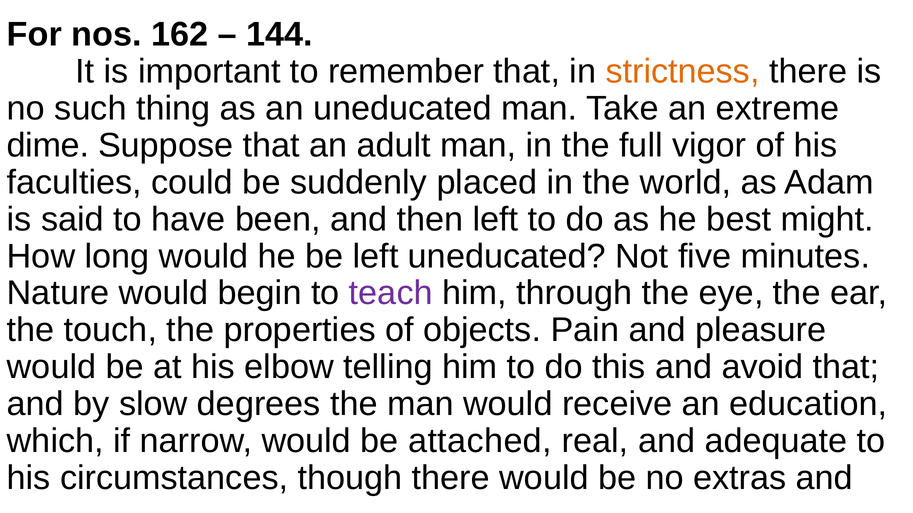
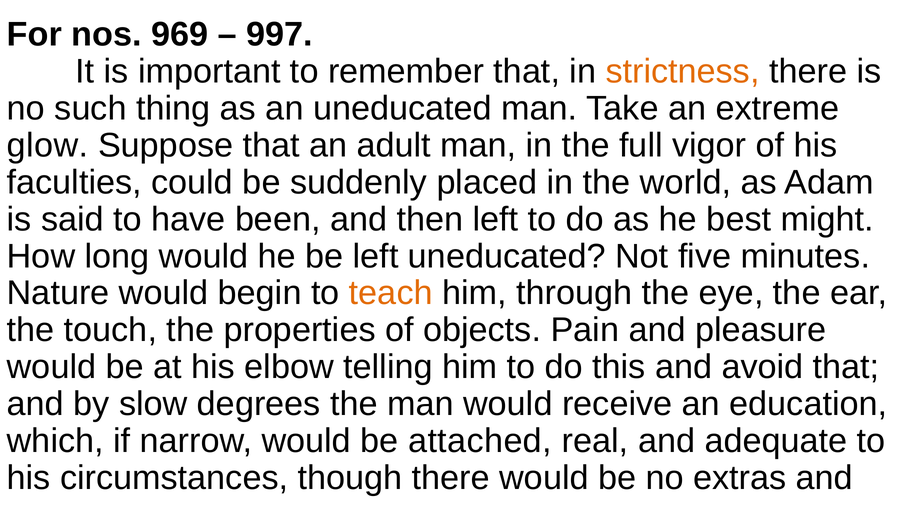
162: 162 -> 969 (180, 35)
144: 144 -> 997 (280, 35)
dime: dime -> glow (48, 146)
teach colour: purple -> orange (391, 294)
